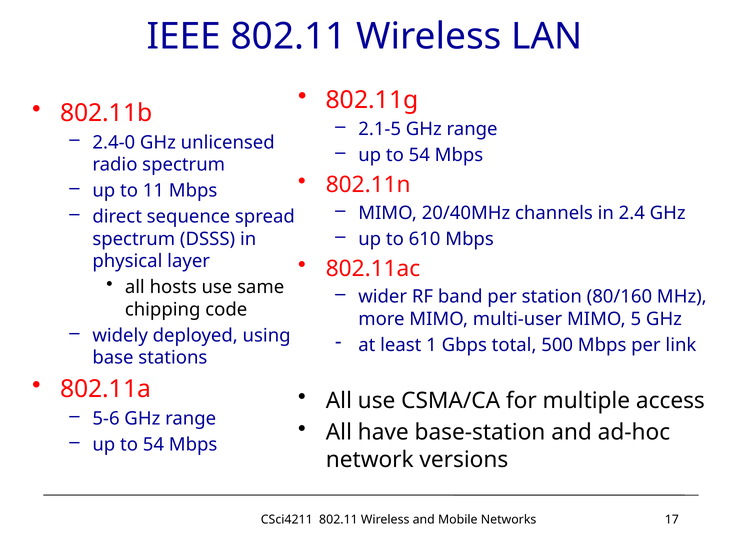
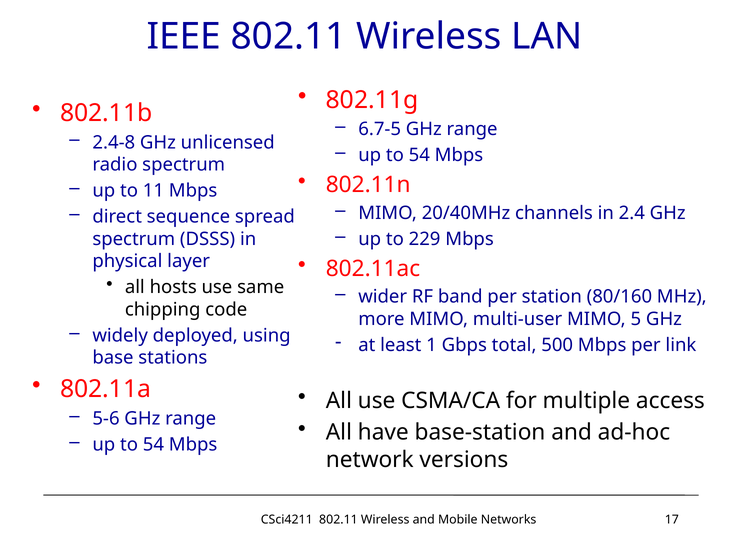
2.1-5: 2.1-5 -> 6.7-5 (380, 129)
2.4-0: 2.4-0 -> 2.4-8 (114, 142)
610: 610 -> 229 (425, 239)
